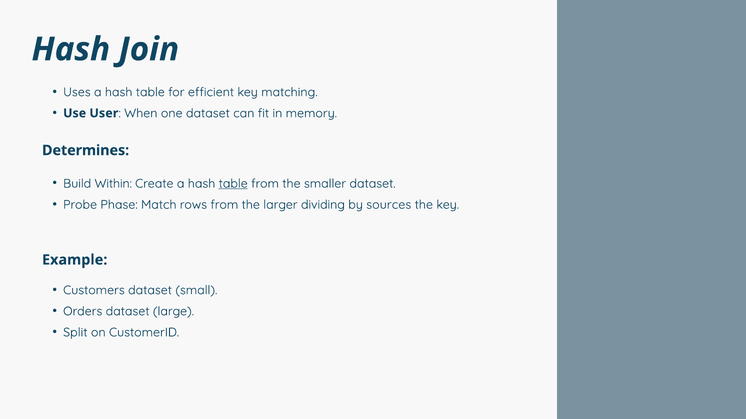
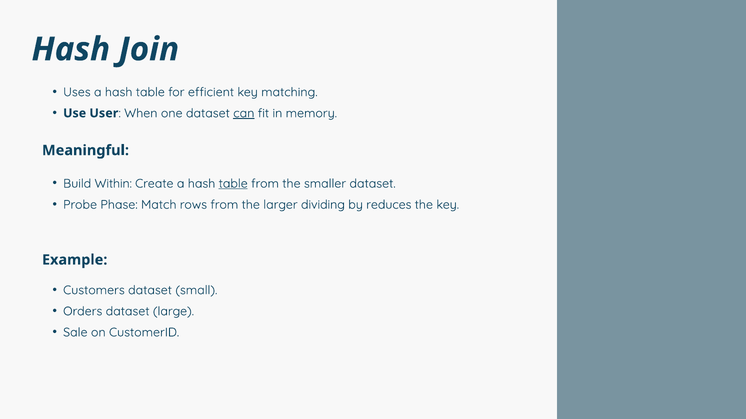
can underline: none -> present (244, 113)
Determines: Determines -> Meaningful (85, 151)
sources: sources -> reduces (389, 205)
Split: Split -> Sale (75, 333)
